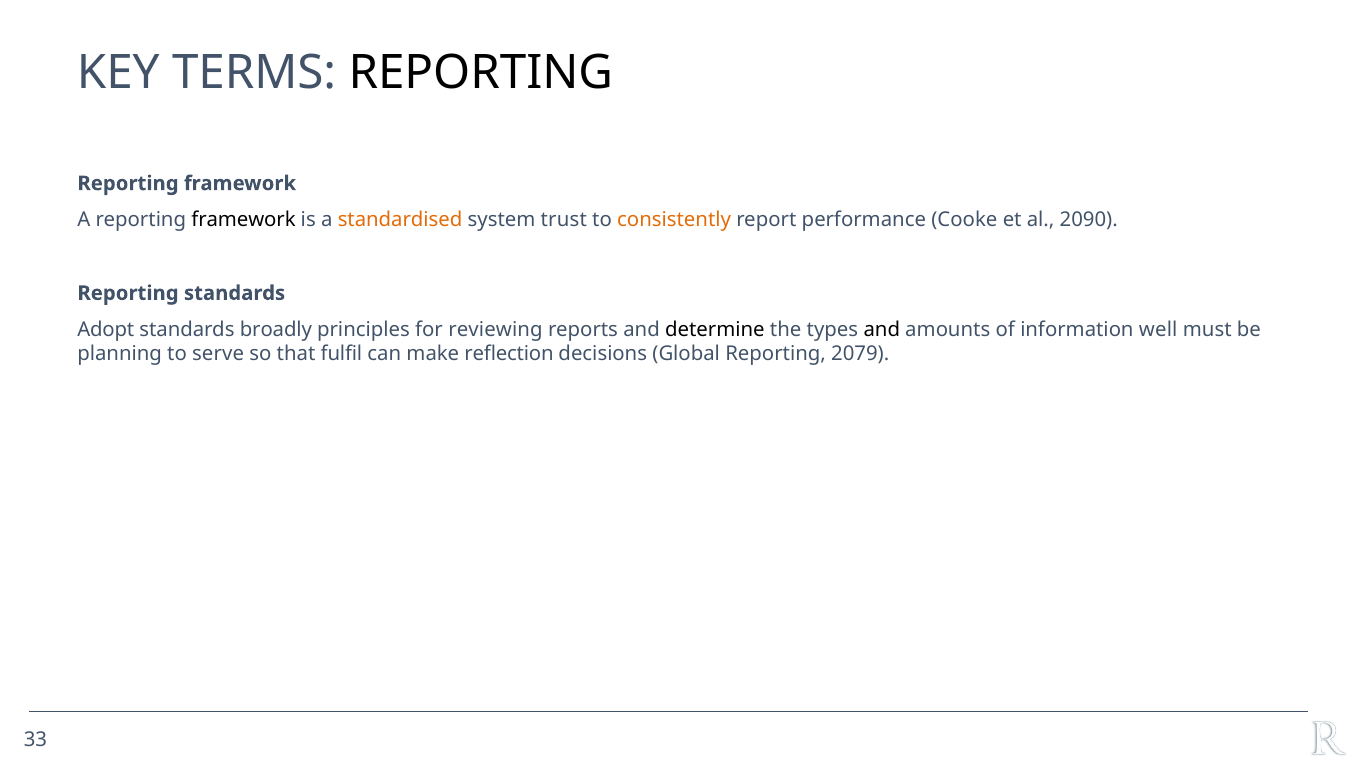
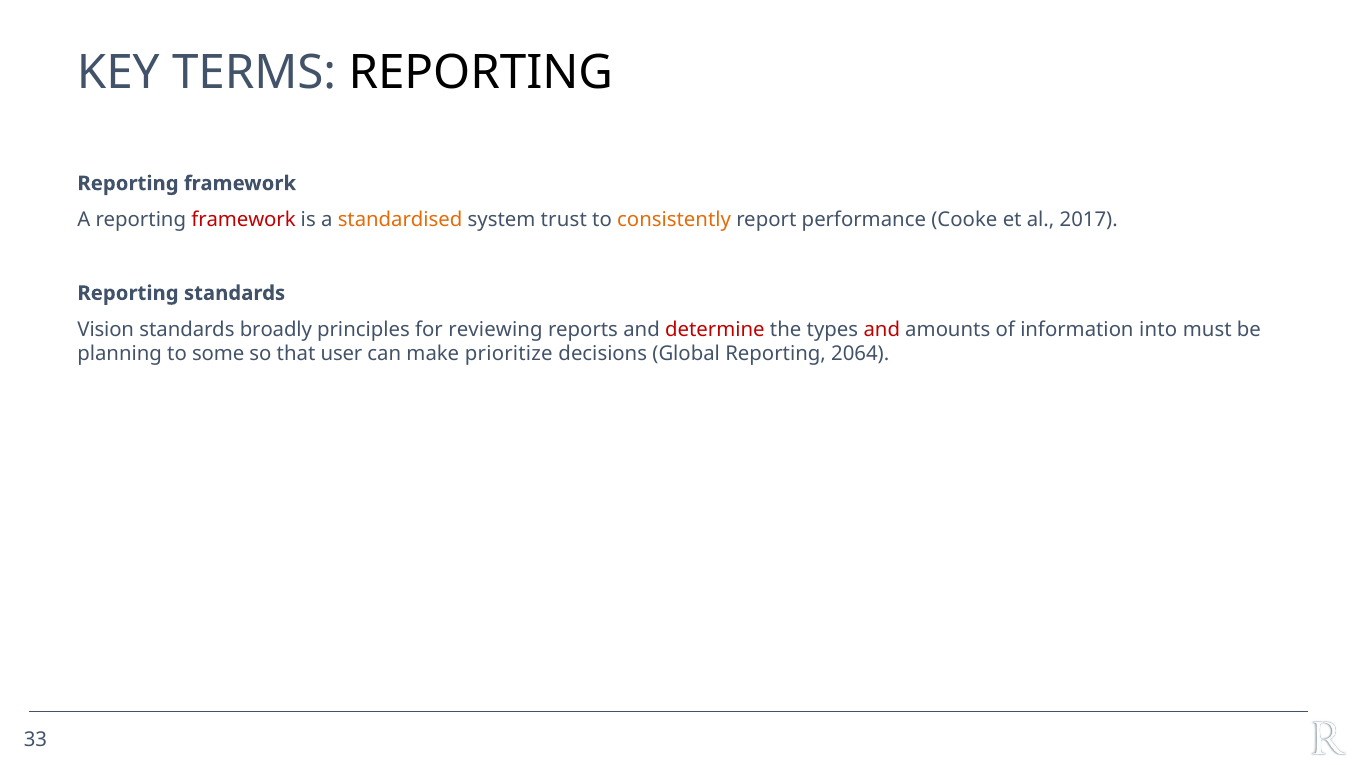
framework colour: black -> red (244, 220)
2090: 2090 -> 2017 (1089, 220)
Adopt: Adopt -> Vision (106, 329)
determine colour: black -> red (715, 329)
and colour: black -> red (882, 329)
well: well -> into (1158, 329)
serve: serve -> some (218, 354)
fulfil: fulfil -> user (341, 354)
reflection: reflection -> prioritize (509, 354)
2079: 2079 -> 2064 (860, 354)
